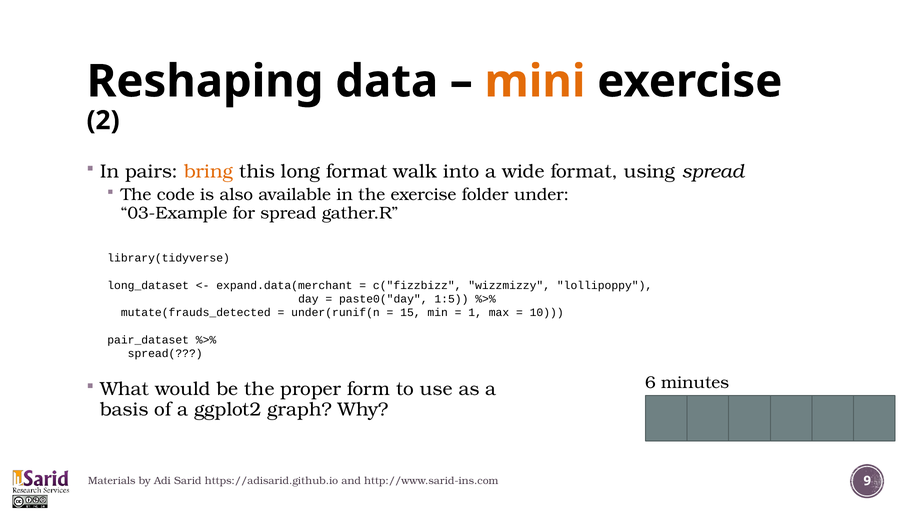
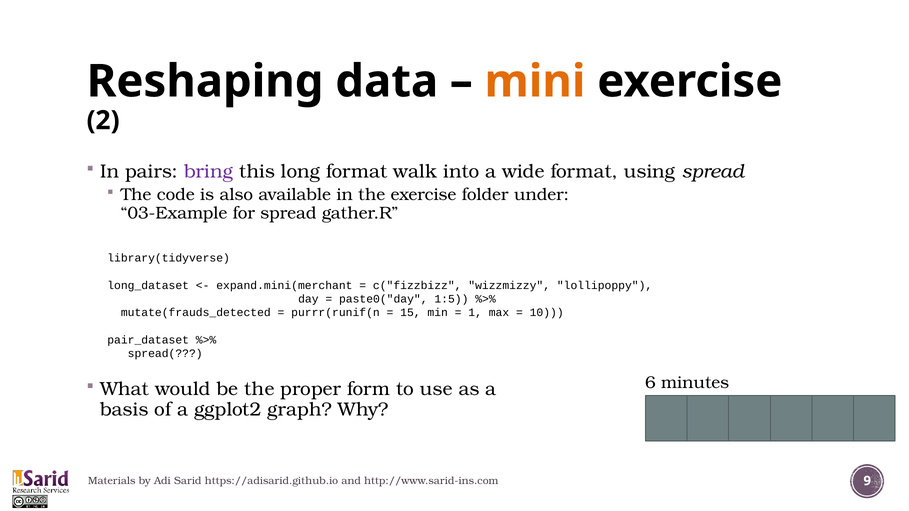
bring colour: orange -> purple (209, 172)
expand.data(merchant: expand.data(merchant -> expand.mini(merchant (284, 286)
under(runif(n: under(runif(n -> purrr(runif(n (336, 313)
